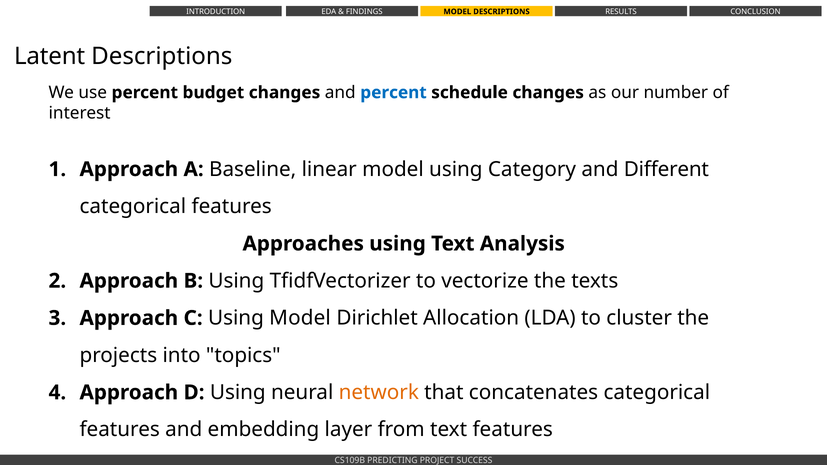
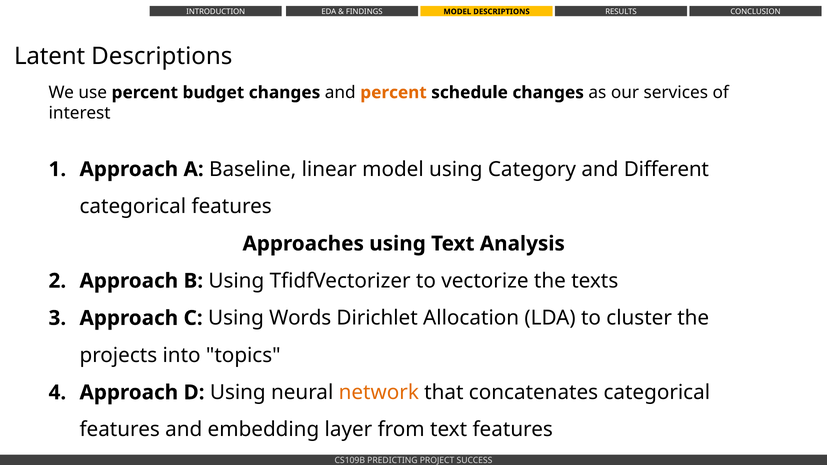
percent colour: blue -> orange (394, 93)
number: number -> services (676, 93)
Using Model: Model -> Words (300, 318)
